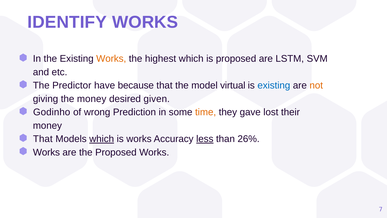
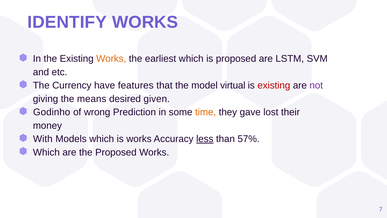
highest: highest -> earliest (161, 59)
Predictor: Predictor -> Currency (72, 85)
because: because -> features (136, 85)
existing colour: blue -> red (274, 85)
not colour: orange -> purple (316, 85)
the money: money -> means (92, 99)
That: That -> With (43, 139)
which underline: present -> none (102, 139)
26%: 26% -> 57% (249, 139)
Works: Works -> Which (46, 152)
